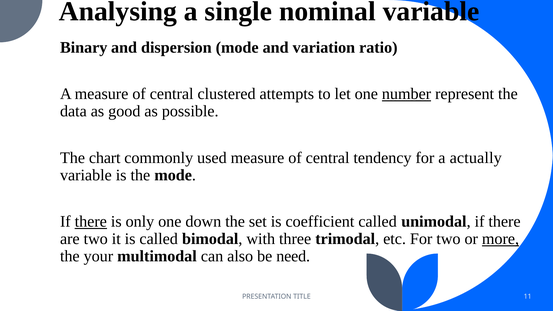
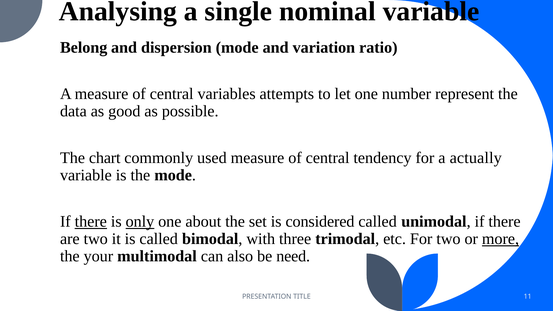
Binary: Binary -> Belong (84, 48)
clustered: clustered -> variables (227, 94)
number underline: present -> none (407, 94)
only underline: none -> present (140, 222)
down: down -> about (203, 222)
coefficient: coefficient -> considered (320, 222)
